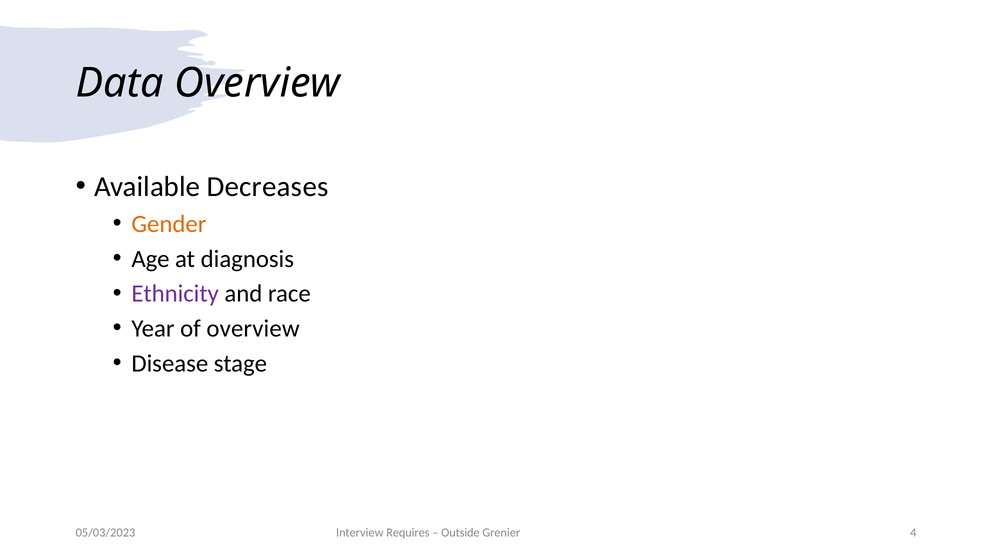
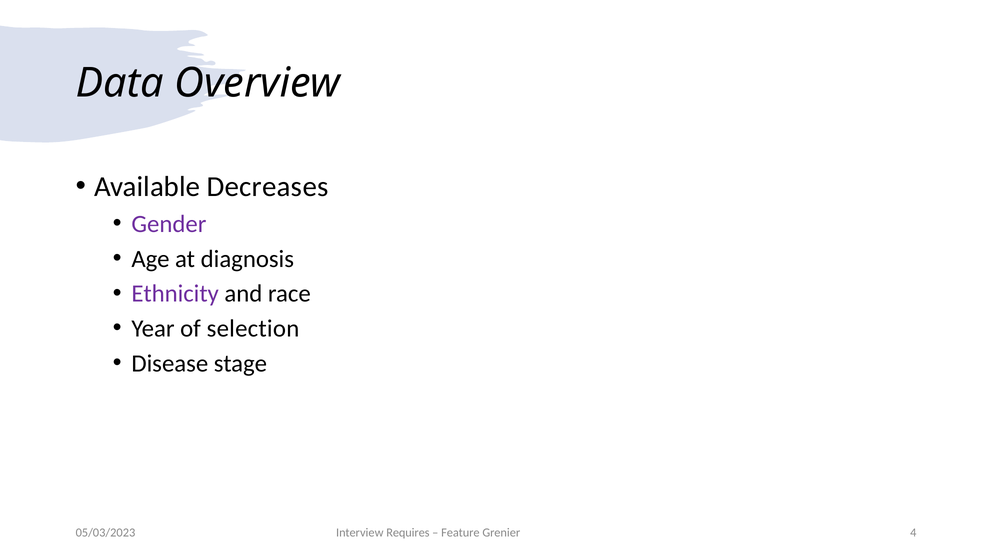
Gender colour: orange -> purple (169, 224)
of overview: overview -> selection (253, 329)
Outside: Outside -> Feature (460, 533)
